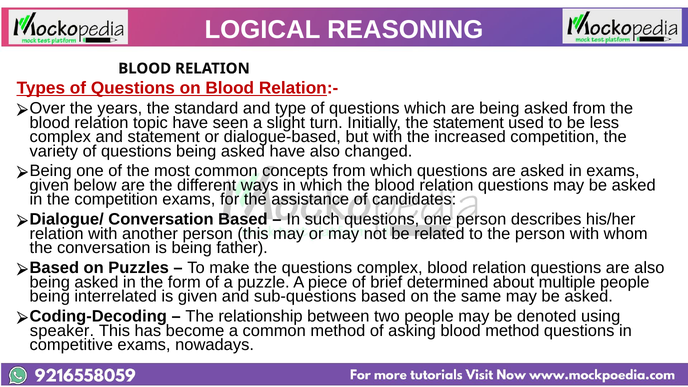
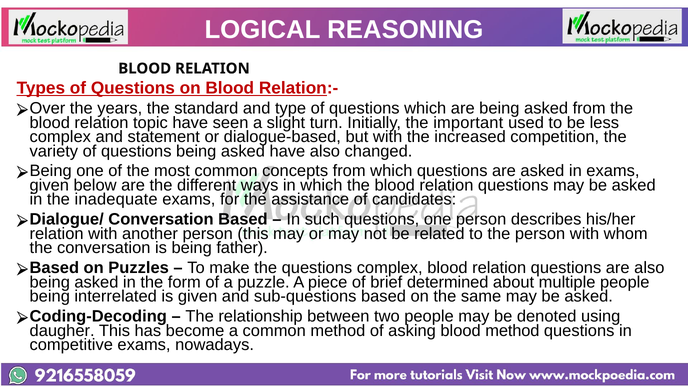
the statement: statement -> important (468, 123)
the competition: competition -> inadequate (116, 200)
speaker: speaker -> daugher (62, 331)
